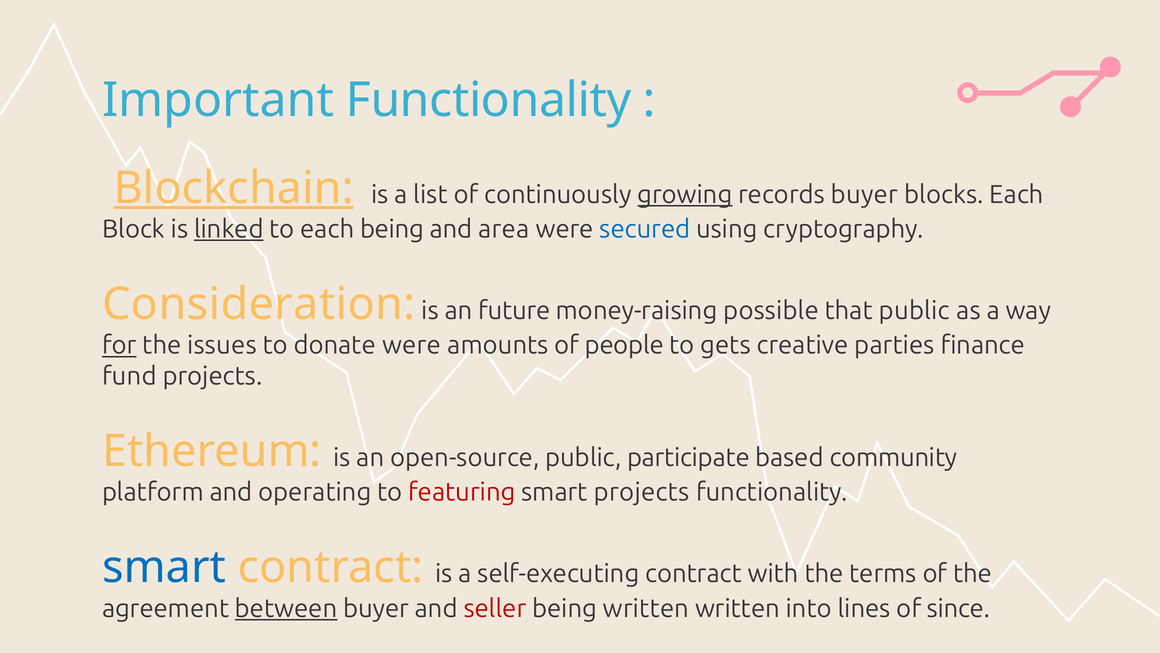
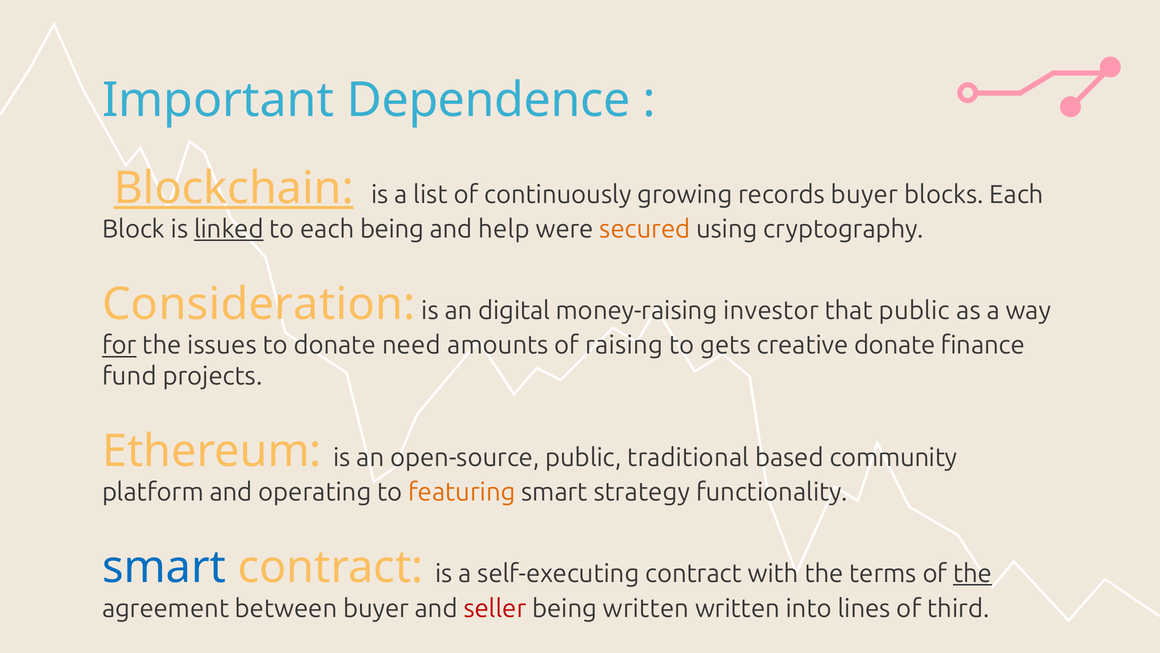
Important Functionality: Functionality -> Dependence (489, 100)
growing underline: present -> none (685, 194)
area: area -> help (504, 229)
secured colour: blue -> orange (645, 229)
future: future -> digital (514, 310)
possible: possible -> investor (771, 310)
donate were: were -> need (412, 345)
people: people -> raising (624, 345)
creative parties: parties -> donate (895, 345)
participate: participate -> traditional (688, 457)
featuring colour: red -> orange (462, 492)
smart projects: projects -> strategy (642, 492)
the underline: none -> present (973, 573)
between underline: present -> none (286, 608)
since: since -> third (958, 608)
